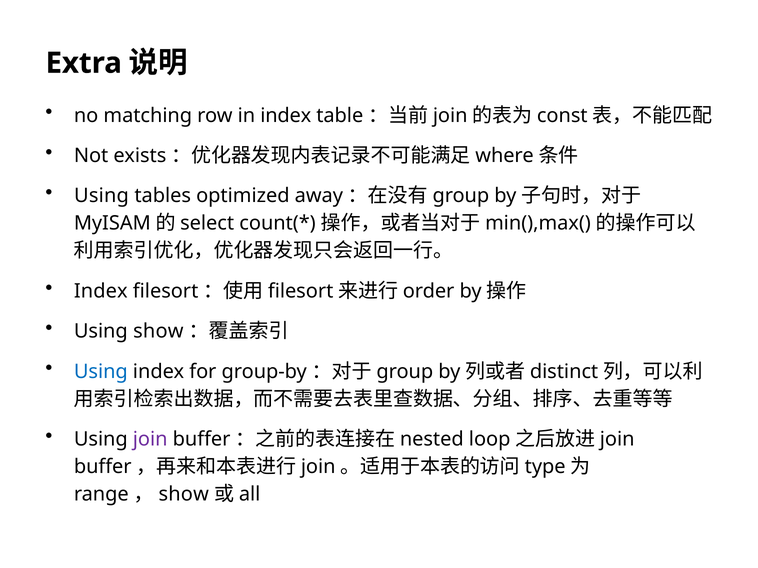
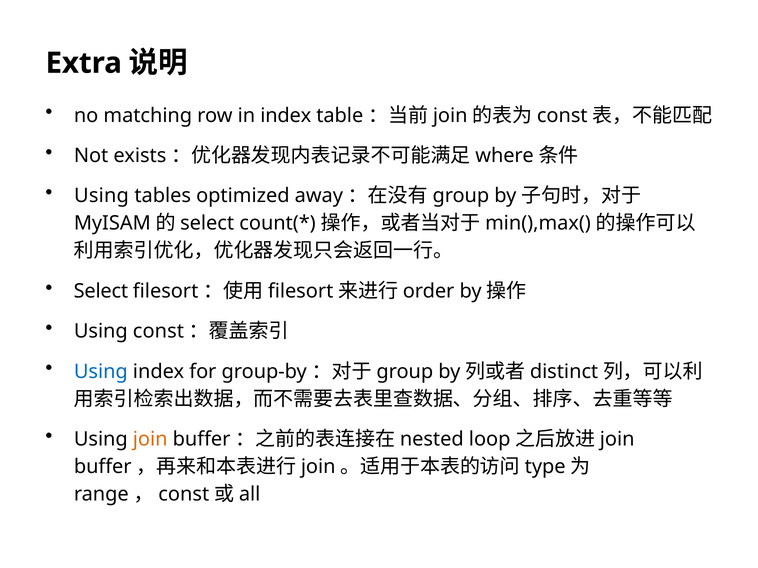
Index: Index -> Select (101, 291)
Using show: show -> const (158, 332)
join colour: purple -> orange (150, 440)
show: show -> const (184, 495)
